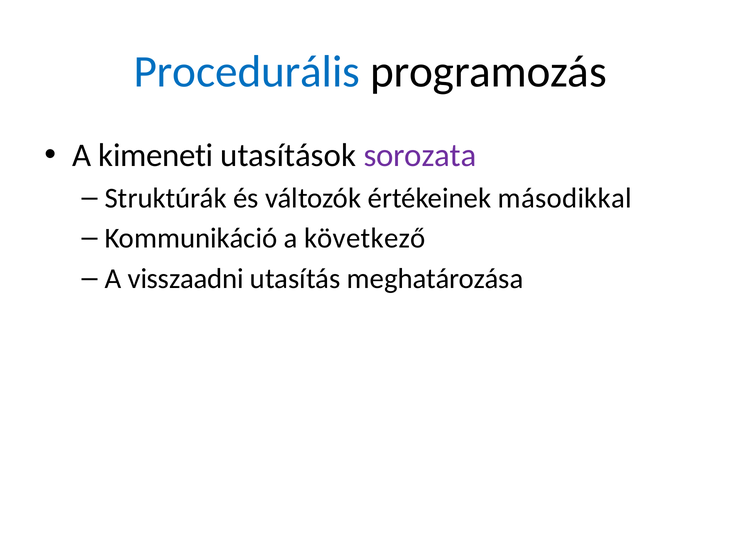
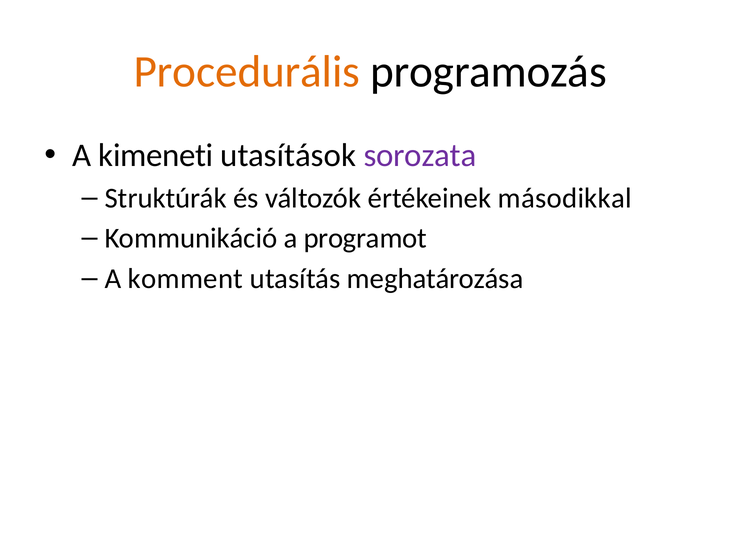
Procedurális colour: blue -> orange (247, 72)
következő: következő -> programot (365, 238)
visszaadni: visszaadni -> komment (186, 279)
